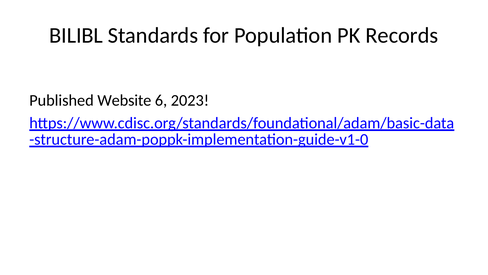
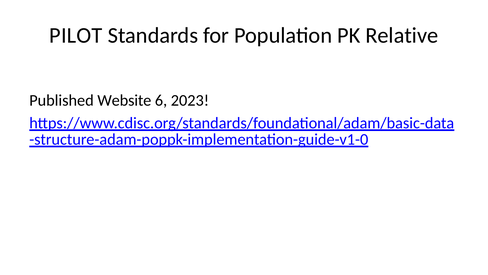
BILIBL: BILIBL -> PILOT (76, 35)
Records: Records -> Relative (402, 35)
